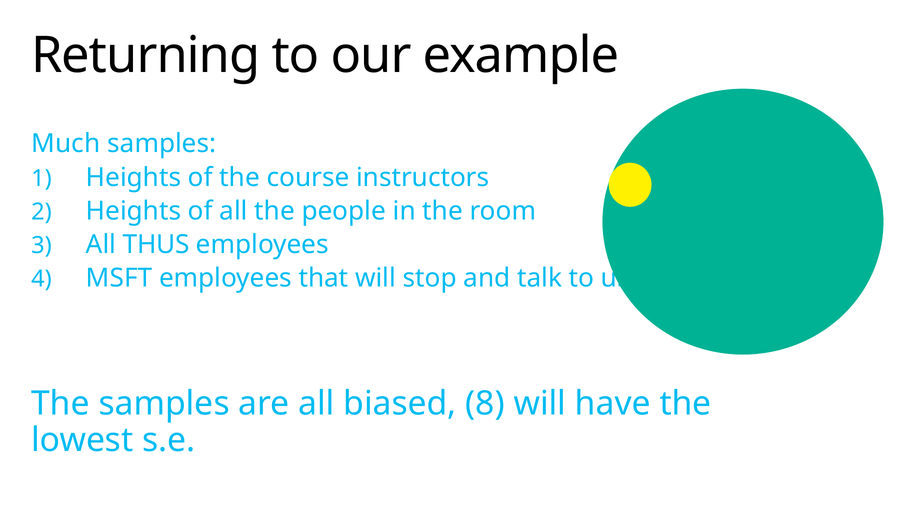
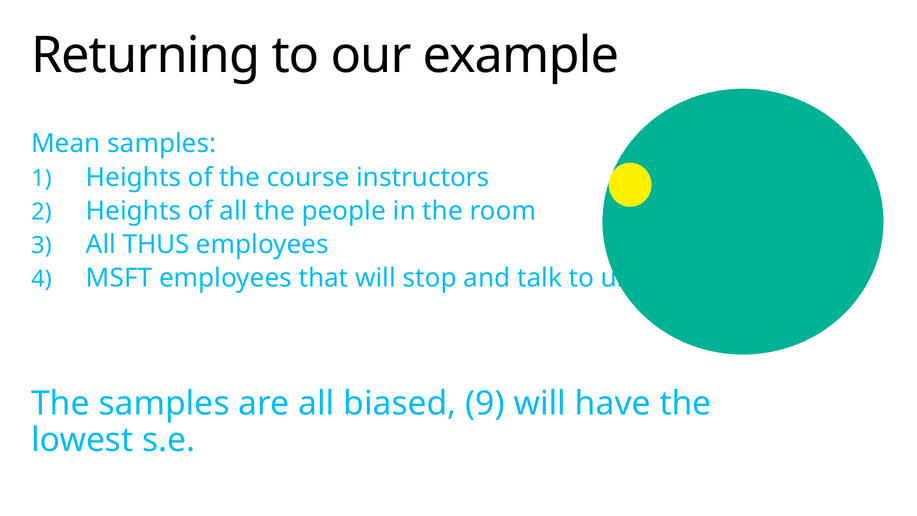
Much: Much -> Mean (66, 144)
8: 8 -> 9 (485, 403)
